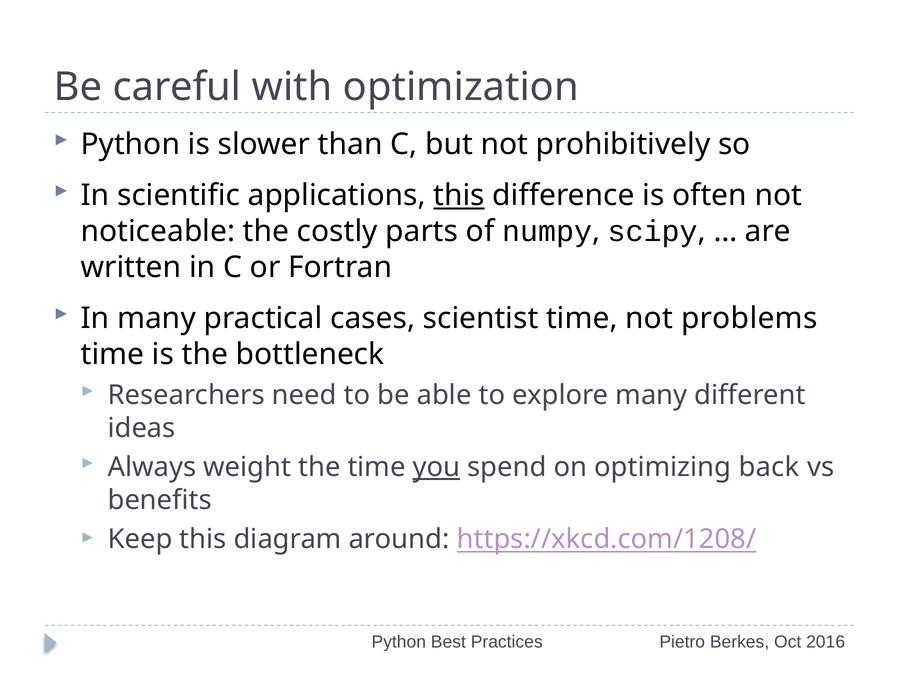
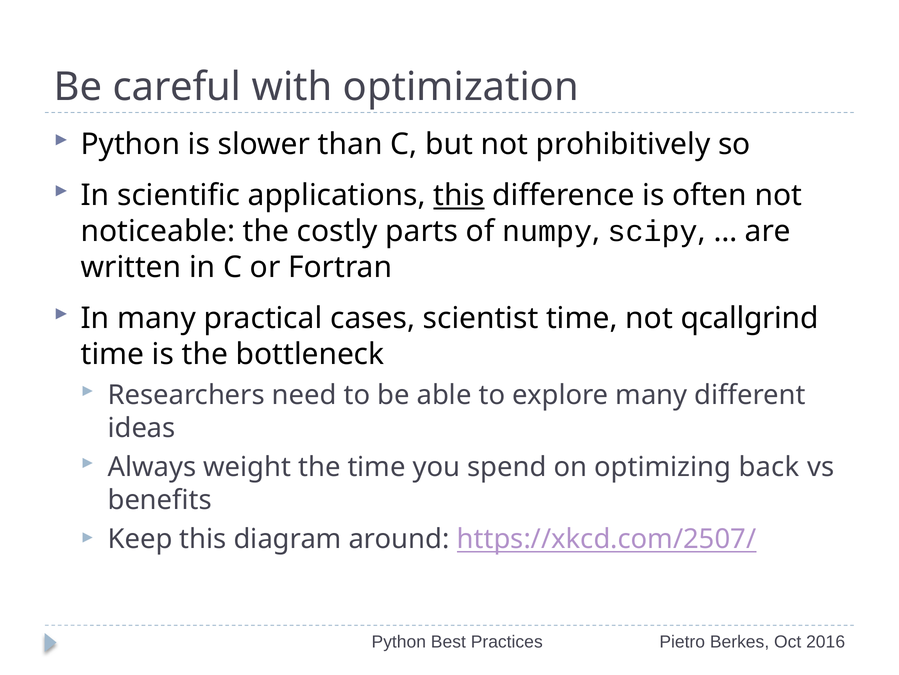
problems: problems -> qcallgrind (750, 318)
you underline: present -> none (436, 467)
https://xkcd.com/1208/: https://xkcd.com/1208/ -> https://xkcd.com/2507/ (607, 539)
